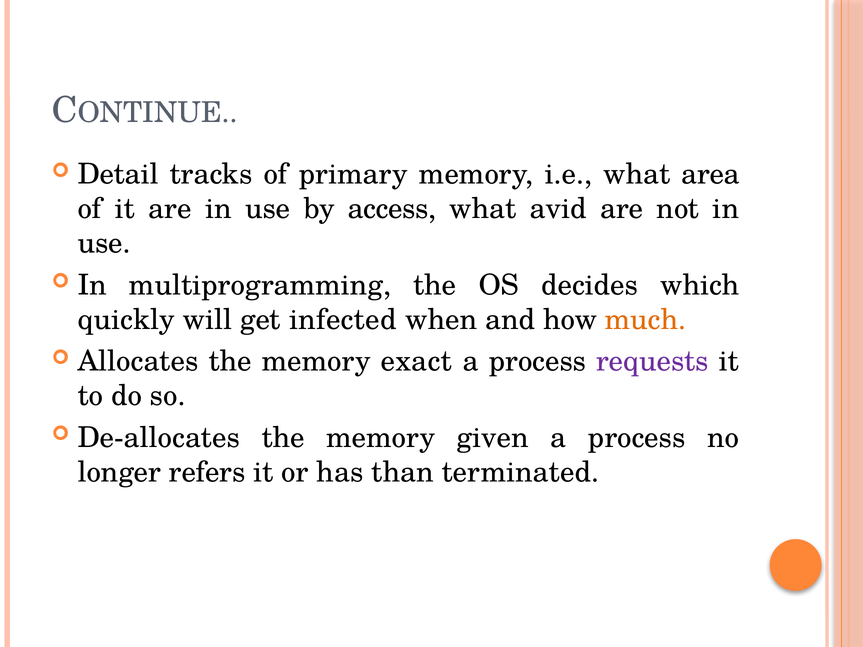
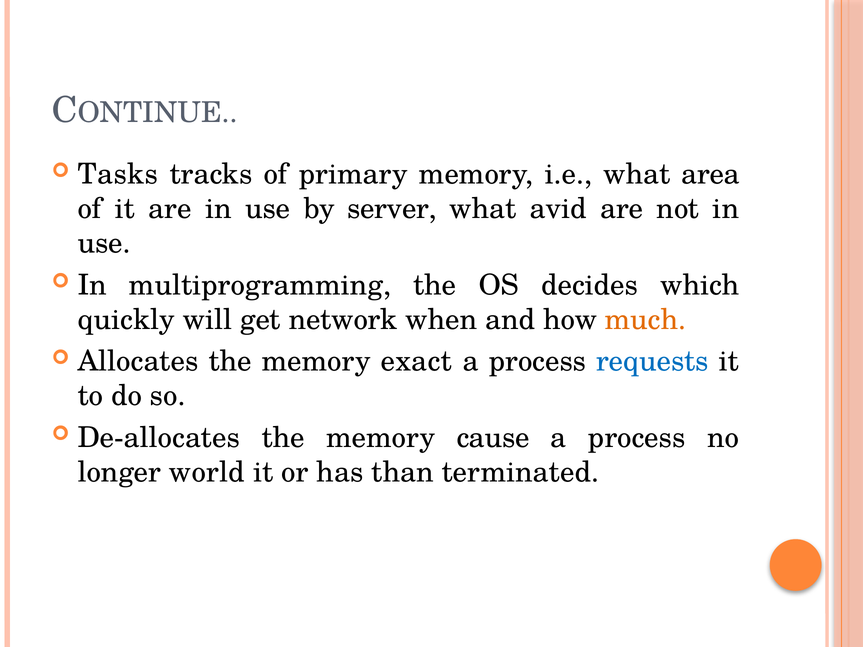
Detail: Detail -> Tasks (118, 175)
access: access -> server (392, 209)
infected: infected -> network (343, 320)
requests colour: purple -> blue (652, 362)
given: given -> cause (493, 438)
refers: refers -> world (207, 472)
